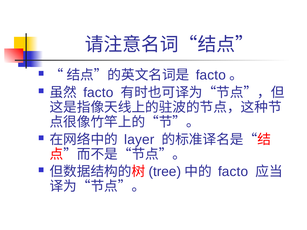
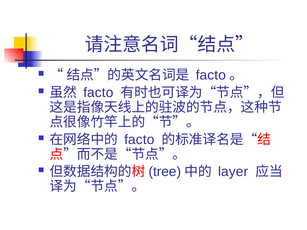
layer: layer -> facto (139, 140)
facto: facto -> layer (233, 172)
